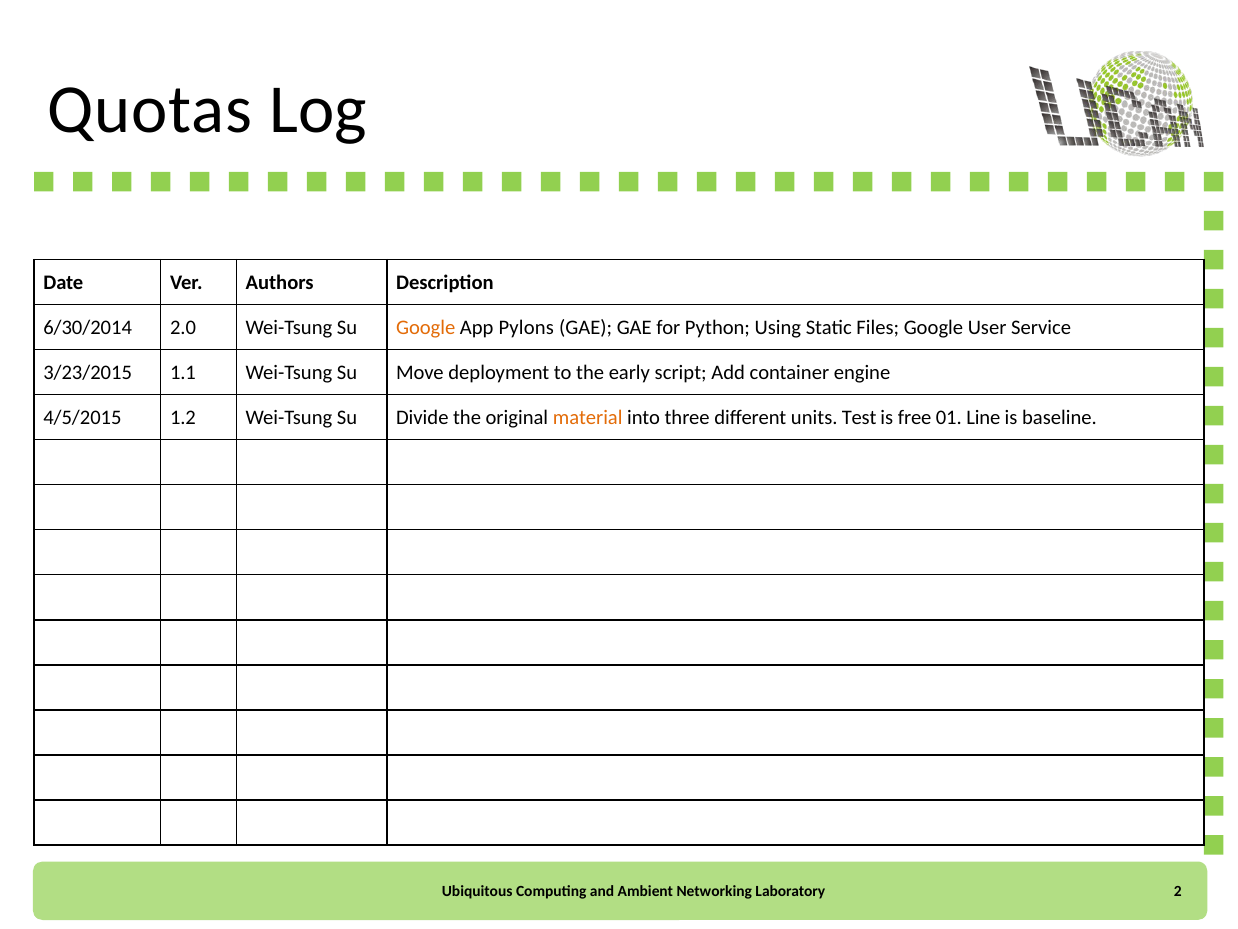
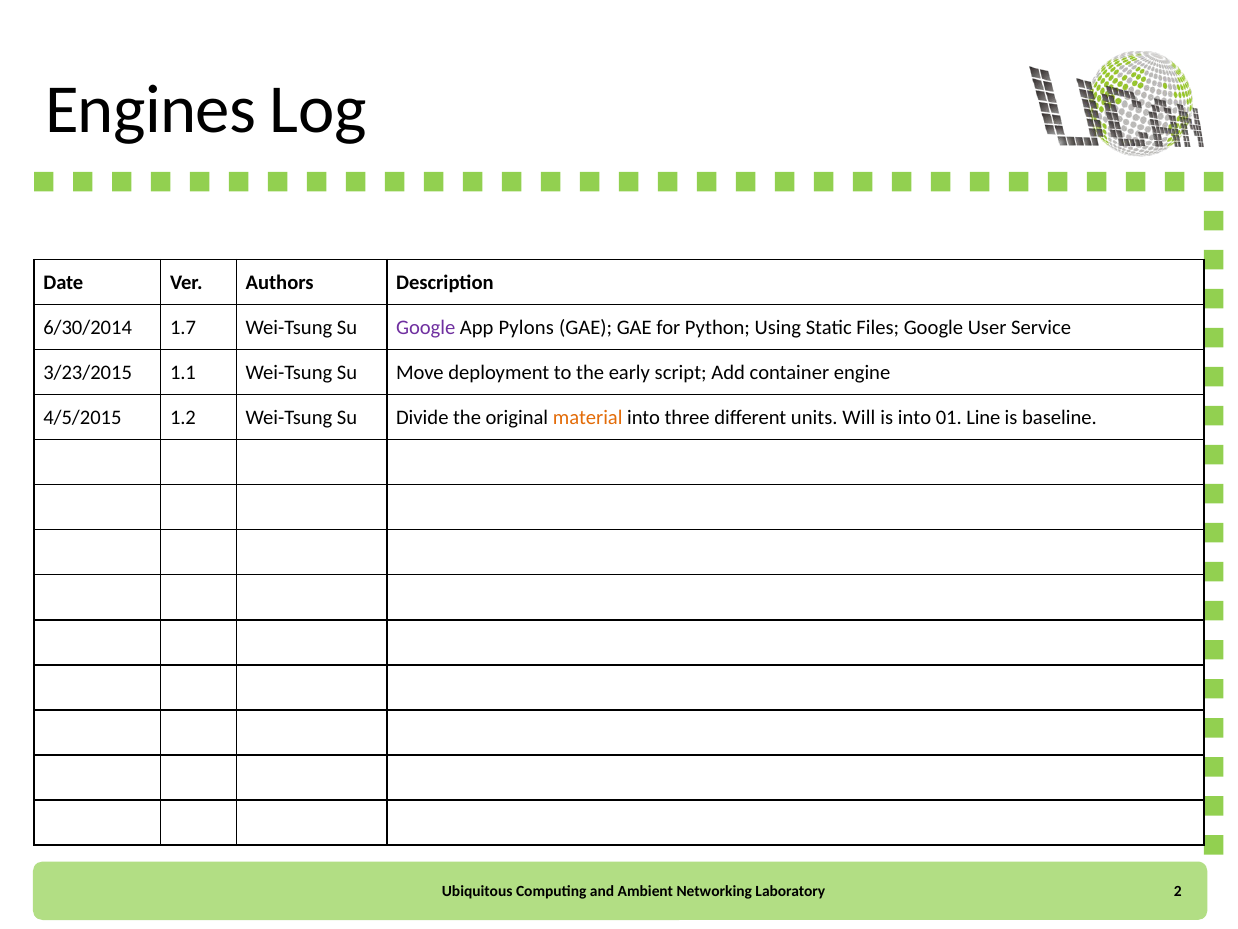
Quotas: Quotas -> Engines (151, 109)
2.0: 2.0 -> 1.7 (183, 327)
Google colour: orange -> purple (426, 327)
Test: Test -> Will (859, 417)
is free: free -> into (915, 417)
